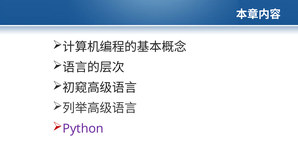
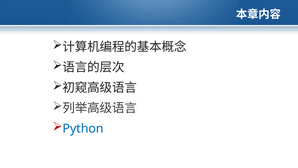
Python colour: purple -> blue (83, 128)
